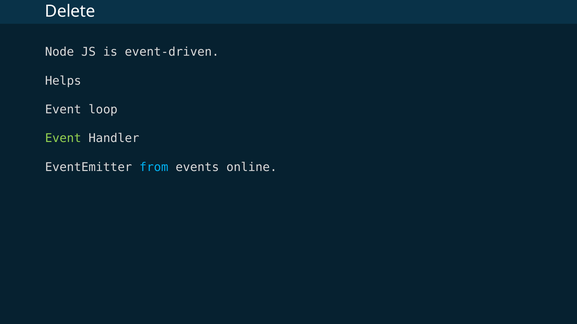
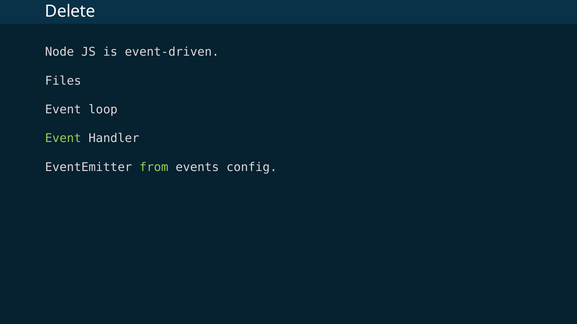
Helps: Helps -> Files (63, 81)
from colour: light blue -> light green (154, 167)
online: online -> config (252, 167)
